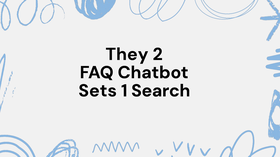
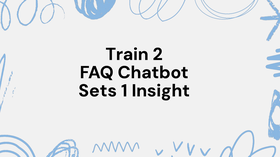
They: They -> Train (127, 54)
Search: Search -> Insight (161, 91)
